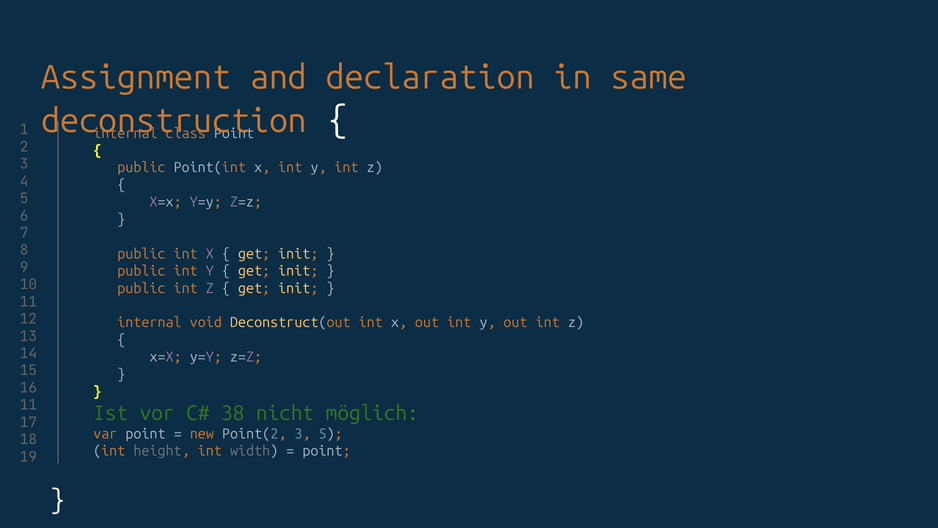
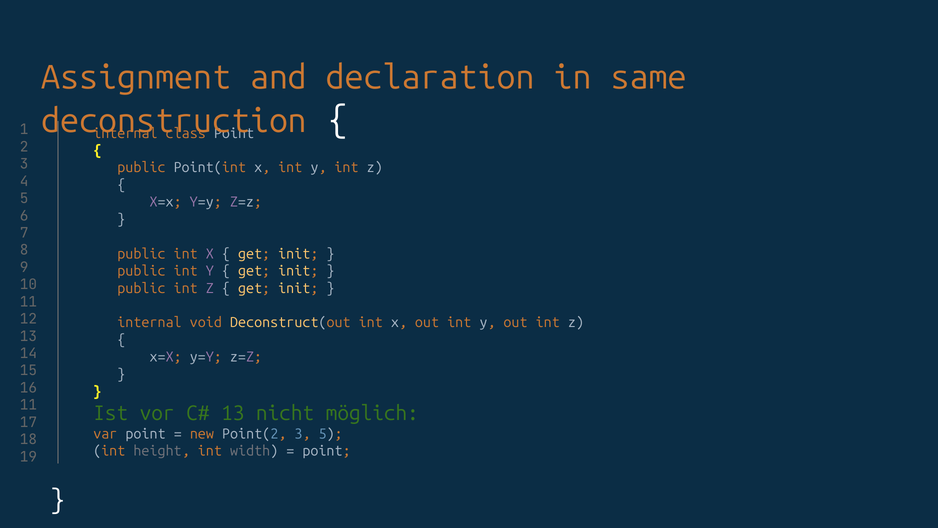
38: 38 -> 13 (233, 413)
